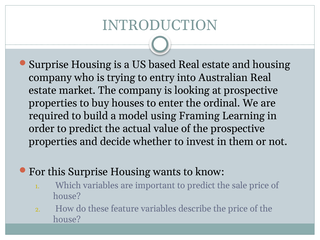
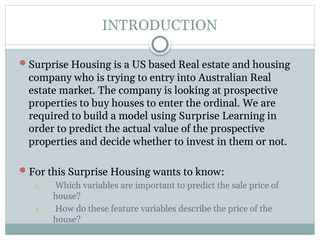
using Framing: Framing -> Surprise (199, 116)
